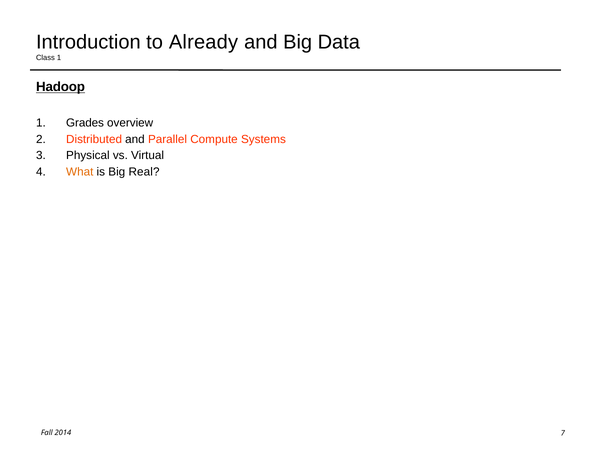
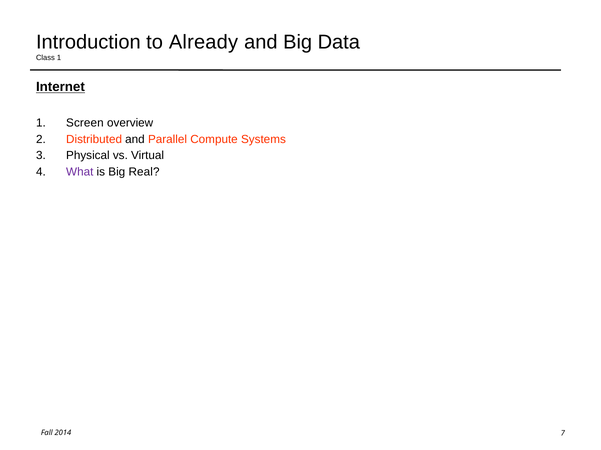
Hadoop: Hadoop -> Internet (60, 87)
Grades: Grades -> Screen (85, 123)
What colour: orange -> purple (80, 172)
